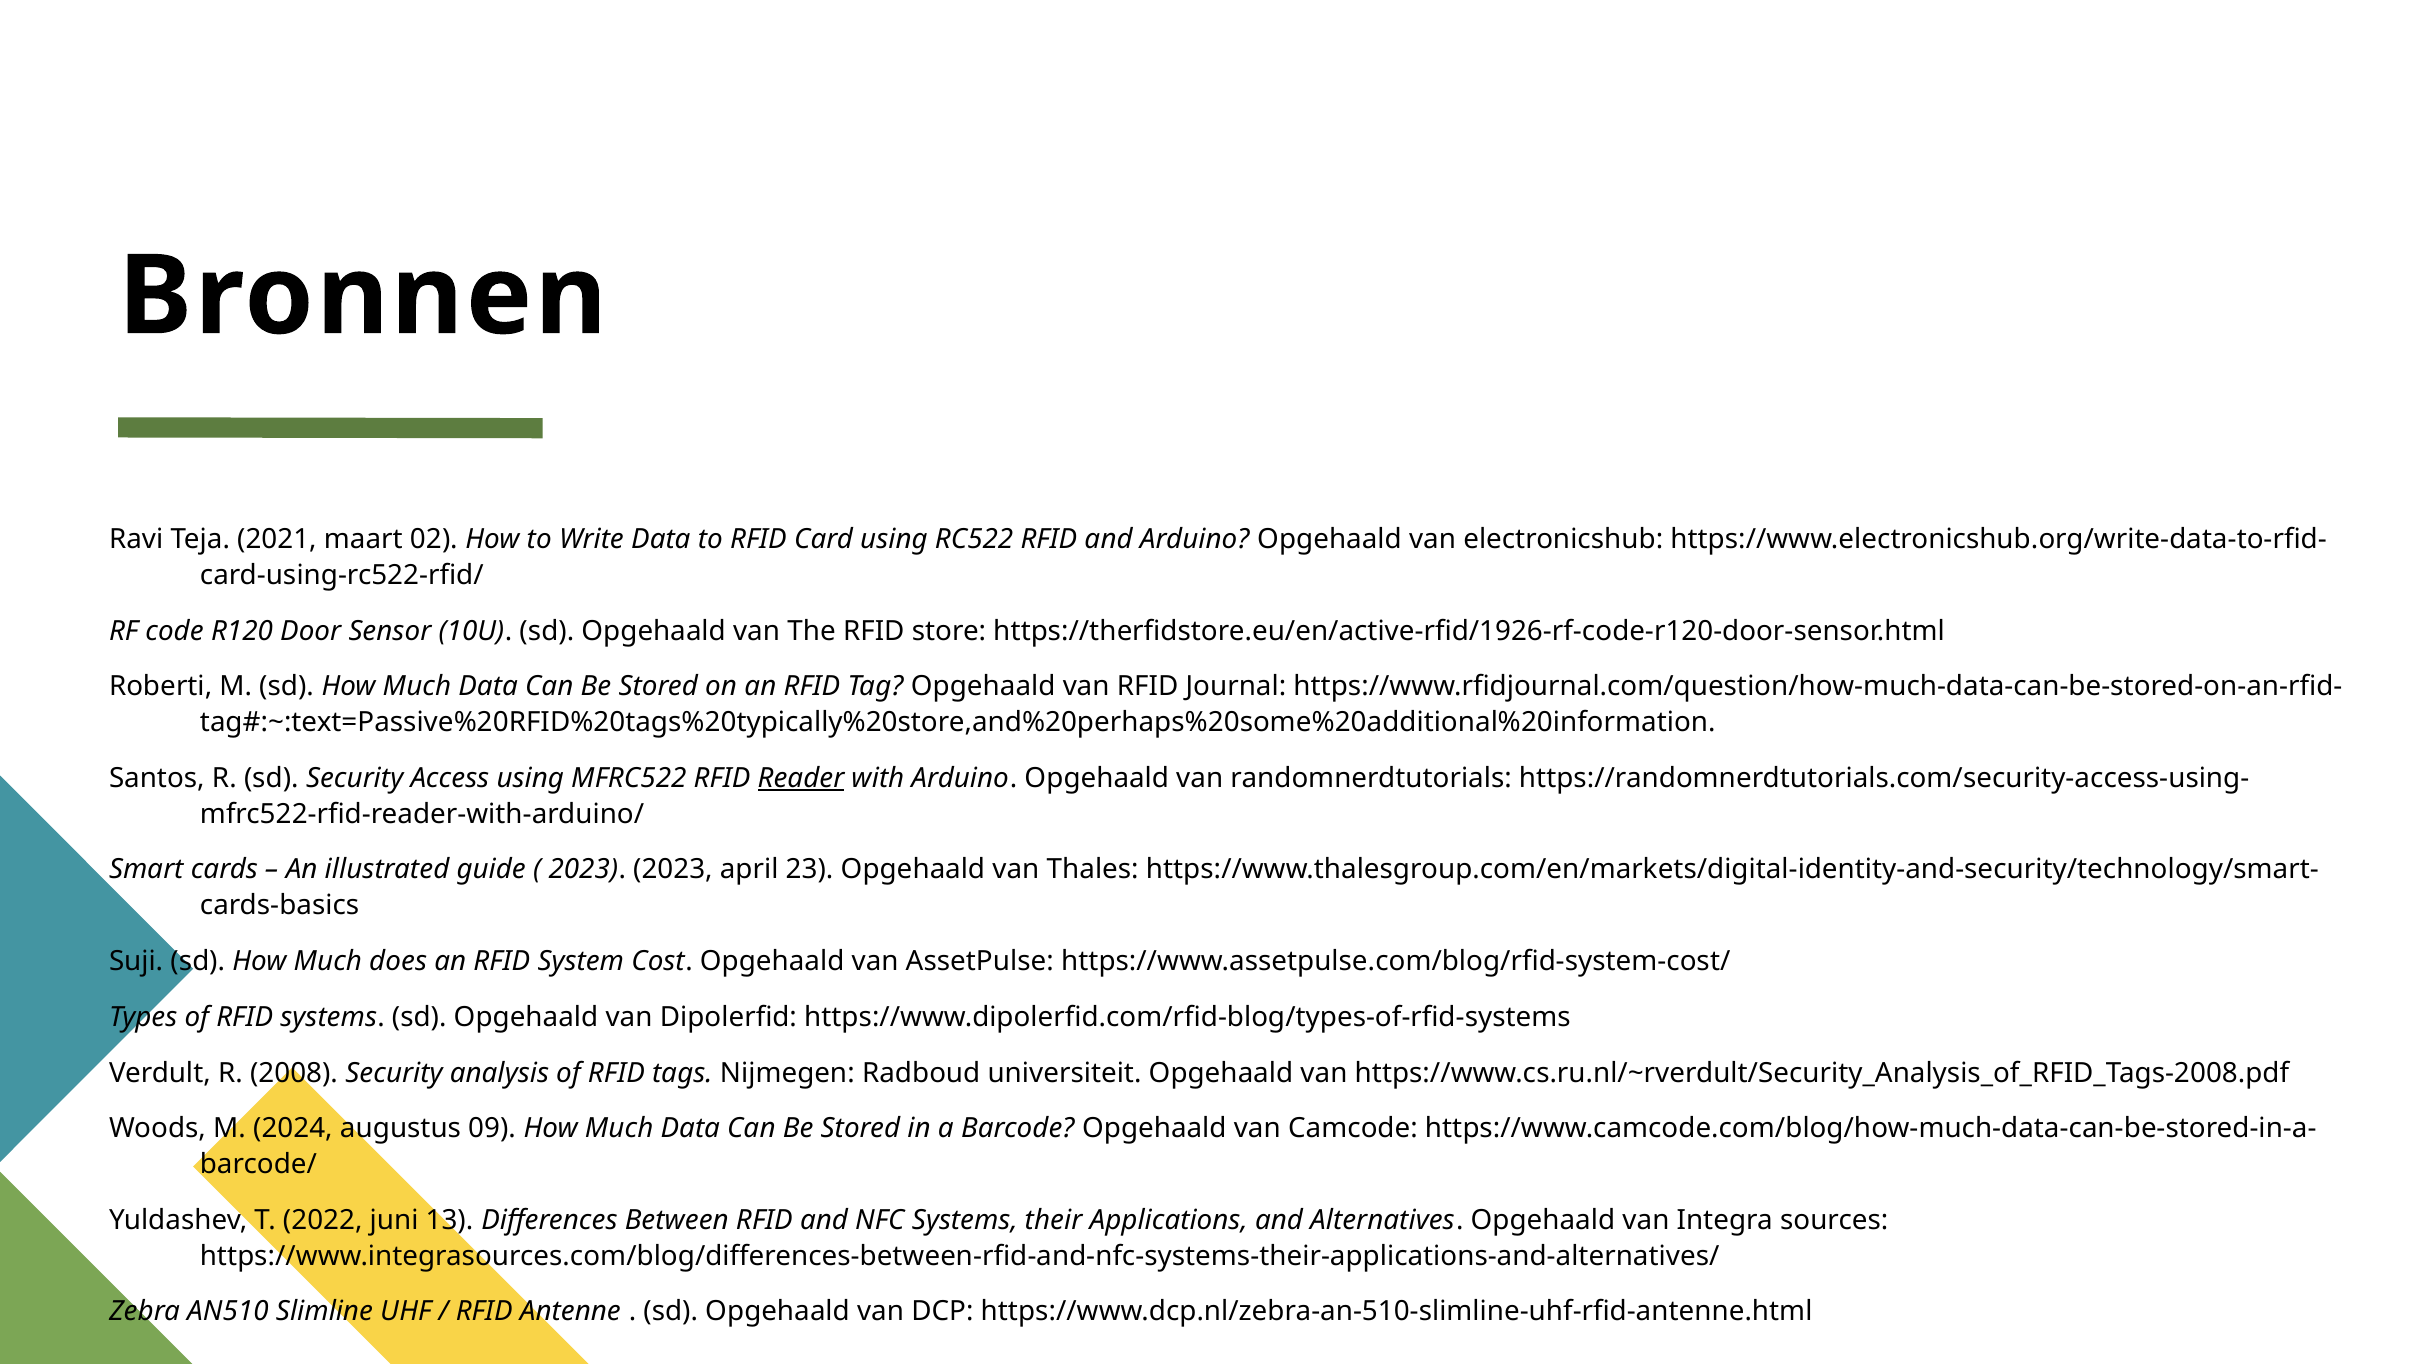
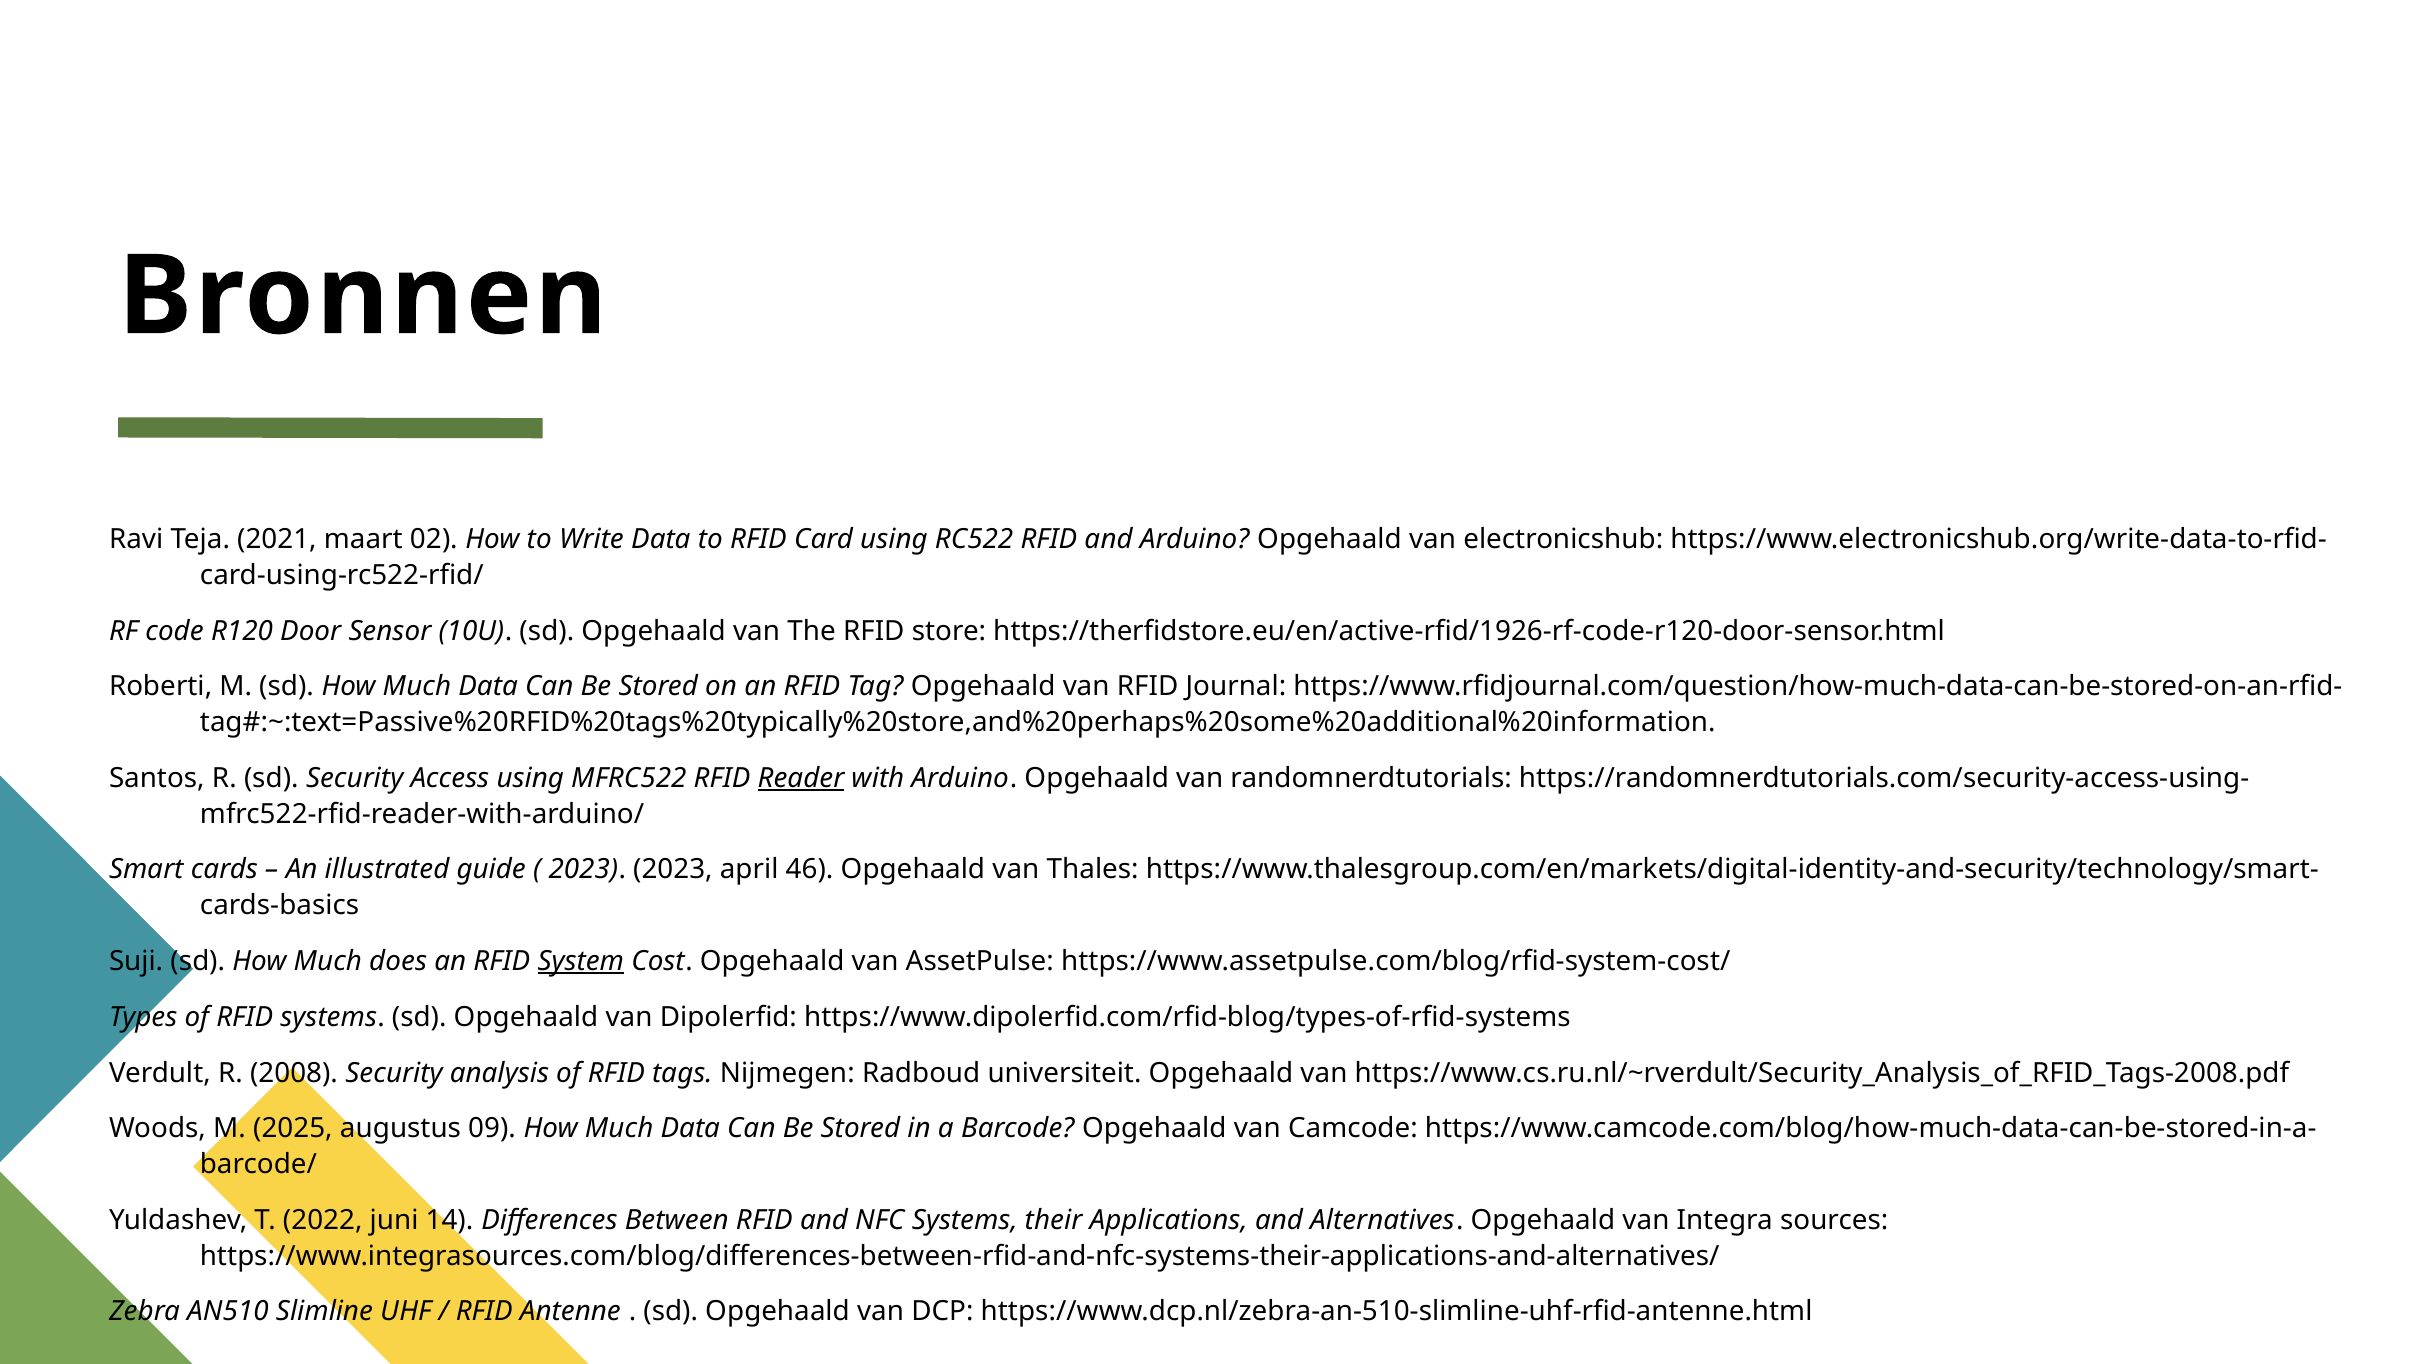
23: 23 -> 46 (810, 870)
System underline: none -> present (581, 961)
2024: 2024 -> 2025 (293, 1129)
13: 13 -> 14 (449, 1220)
